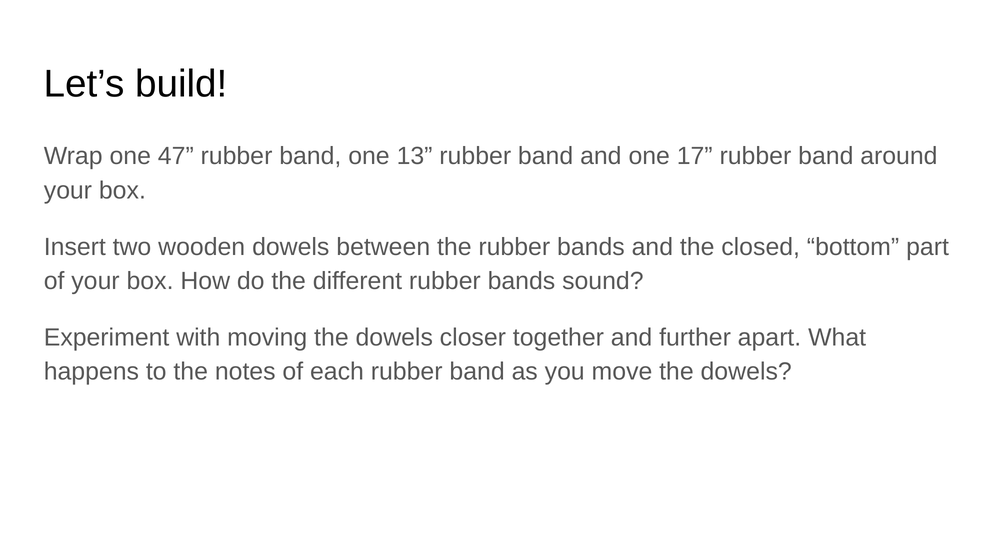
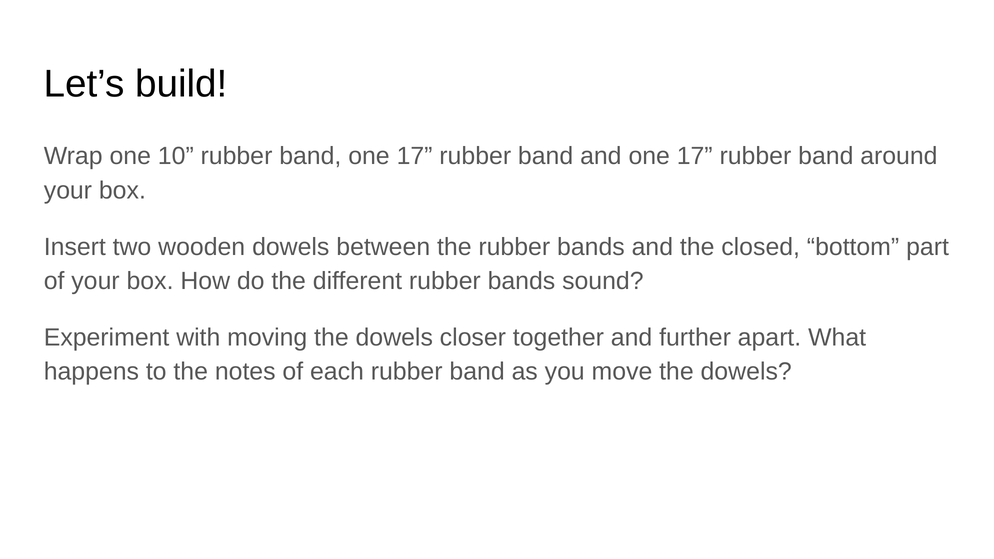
47: 47 -> 10 (176, 156)
band one 13: 13 -> 17 (415, 156)
